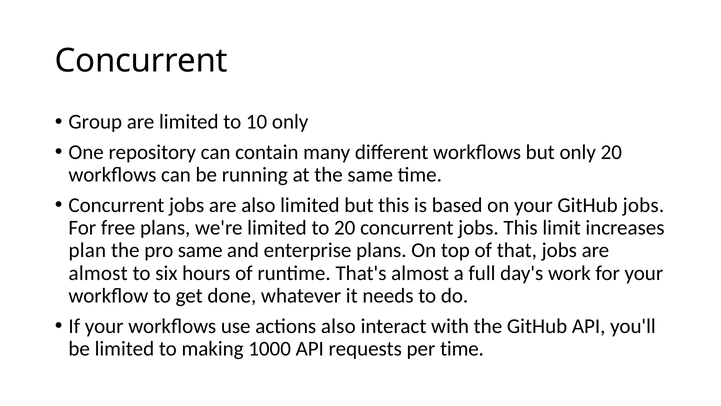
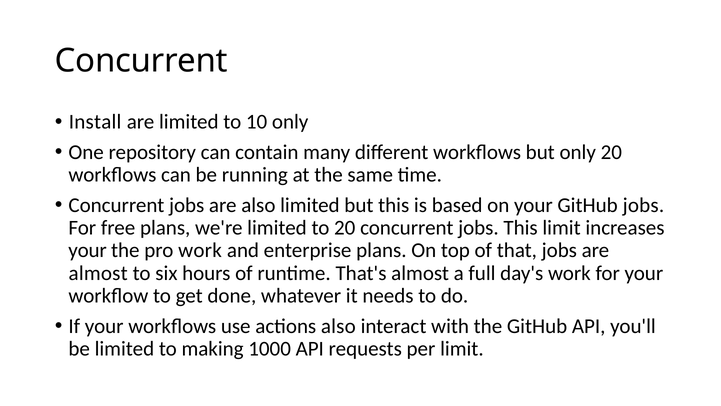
Group: Group -> Install (95, 122)
plan: plan -> your (88, 250)
pro same: same -> work (200, 250)
per time: time -> limit (462, 348)
